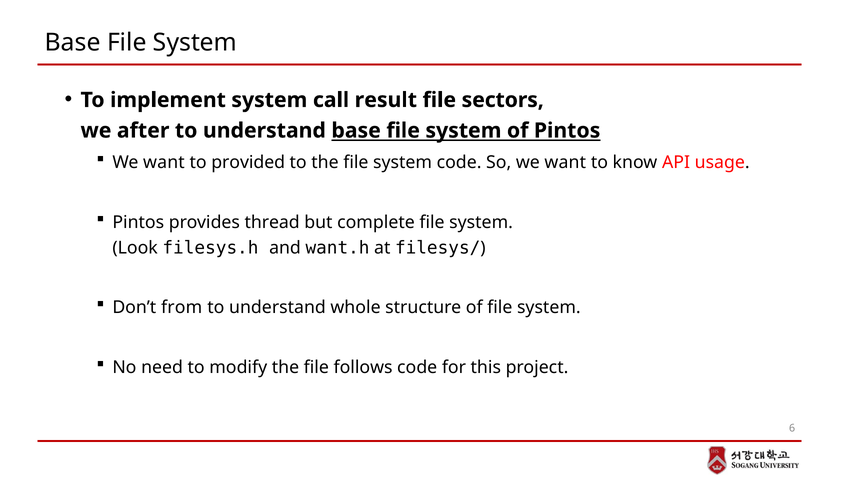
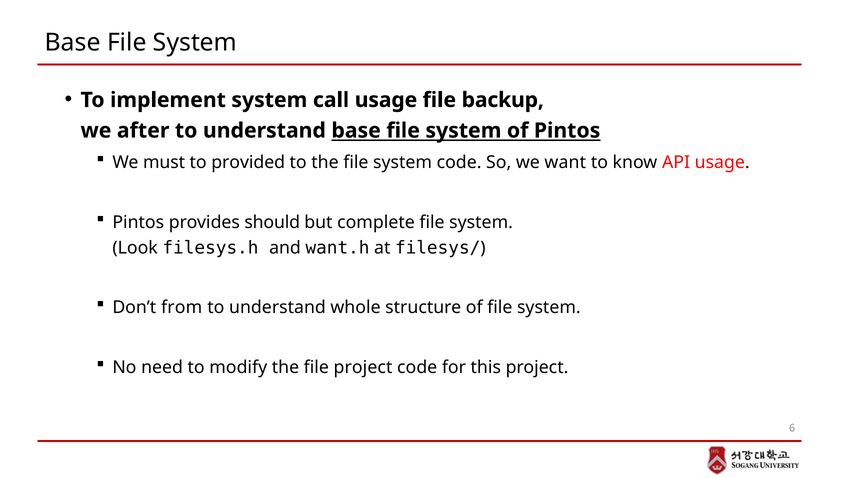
call result: result -> usage (386, 100)
sectors: sectors -> backup (503, 100)
want: want -> must (164, 162)
thread: thread -> should (272, 222)
file follows: follows -> project (363, 367)
